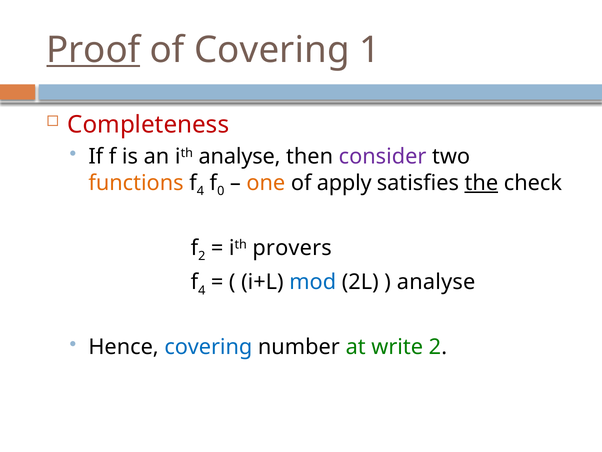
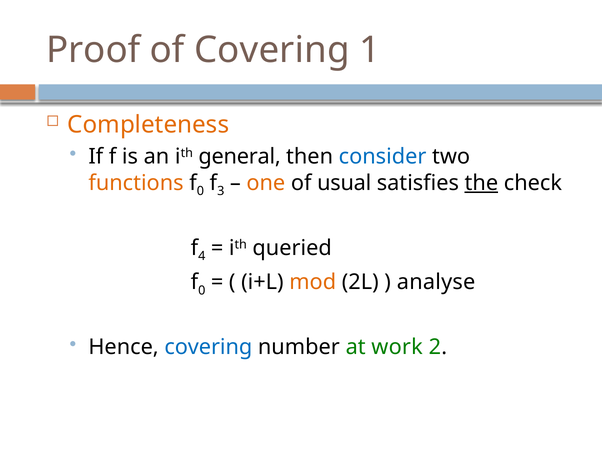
Proof underline: present -> none (93, 50)
Completeness colour: red -> orange (148, 125)
ith analyse: analyse -> general (240, 157)
consider colour: purple -> blue (383, 157)
4: 4 -> 0 (200, 191)
0: 0 -> 3 (221, 191)
apply: apply -> usual (344, 183)
f 2: 2 -> 4 (202, 256)
provers: provers -> queried (292, 248)
4: 4 -> 0 (202, 290)
mod colour: blue -> orange (313, 282)
write: write -> work (397, 347)
